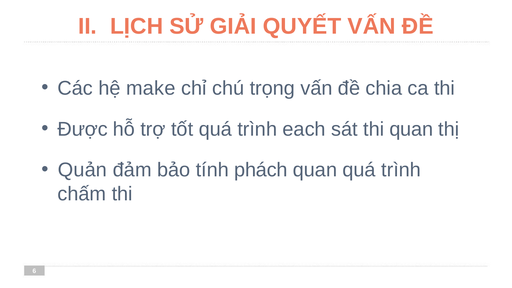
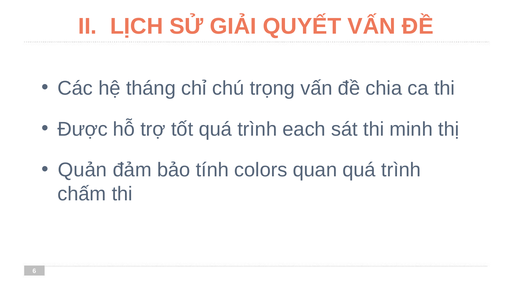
make: make -> tháng (151, 88)
thi quan: quan -> minh (411, 129)
phách: phách -> colors (261, 170)
